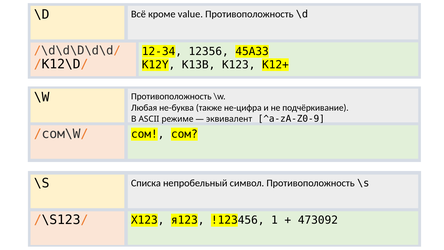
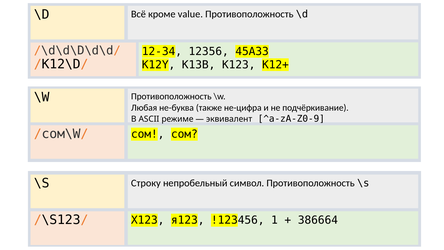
Списка: Списка -> Строку (146, 183)
473092: 473092 -> 386664 (318, 220)
